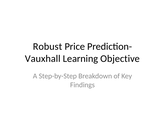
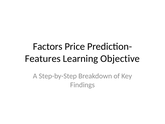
Robust: Robust -> Factors (48, 46)
Vauxhall: Vauxhall -> Features (43, 58)
